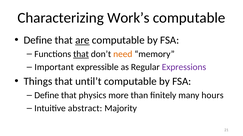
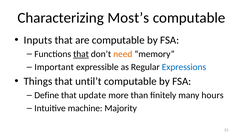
Work’s: Work’s -> Most’s (128, 18)
Define: Define -> Inputs (38, 40)
are underline: present -> none (82, 40)
Expressions colour: purple -> blue (184, 67)
physics: physics -> update (92, 96)
abstract: abstract -> machine (85, 109)
